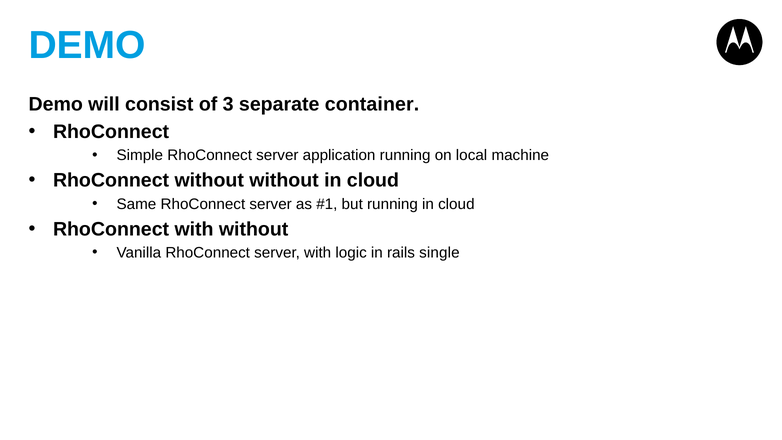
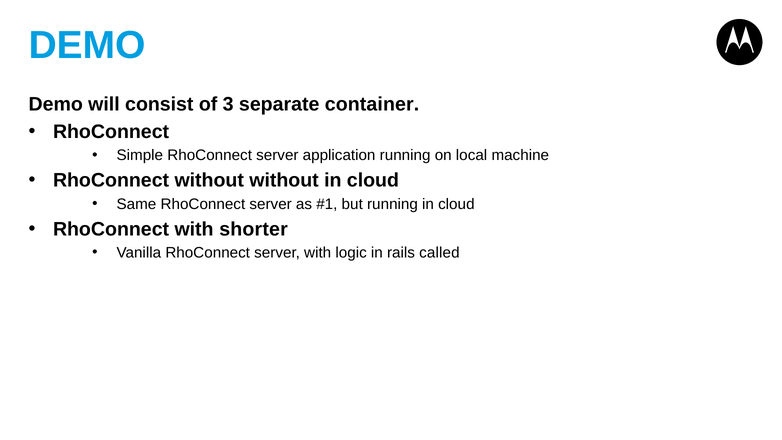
with without: without -> shorter (254, 229)
single: single -> called (439, 253)
